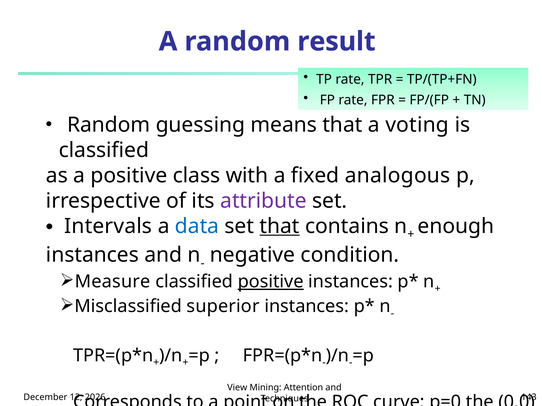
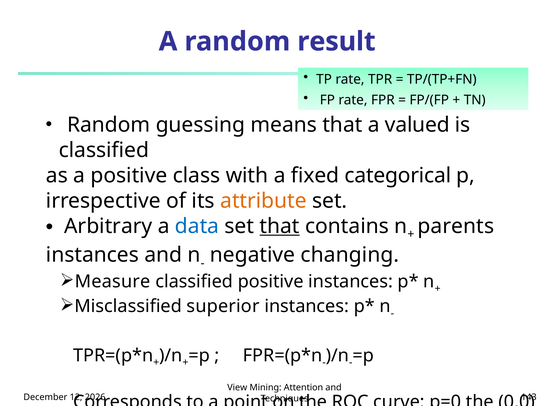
voting: voting -> valued (417, 125)
analogous: analogous -> categorical (398, 176)
attribute colour: purple -> orange (263, 201)
Intervals: Intervals -> Arbitrary (108, 226)
enough: enough -> parents (456, 226)
condition: condition -> changing (350, 255)
positive underline: present -> none (271, 282)
